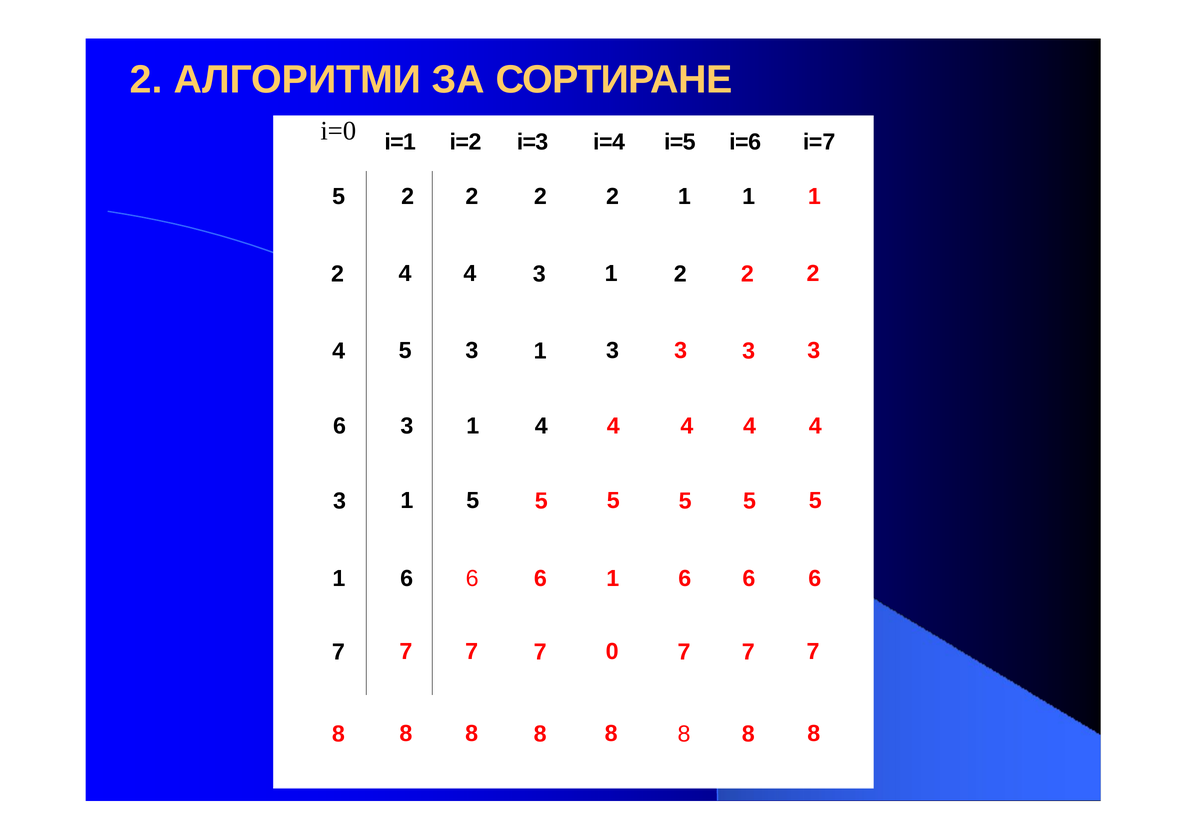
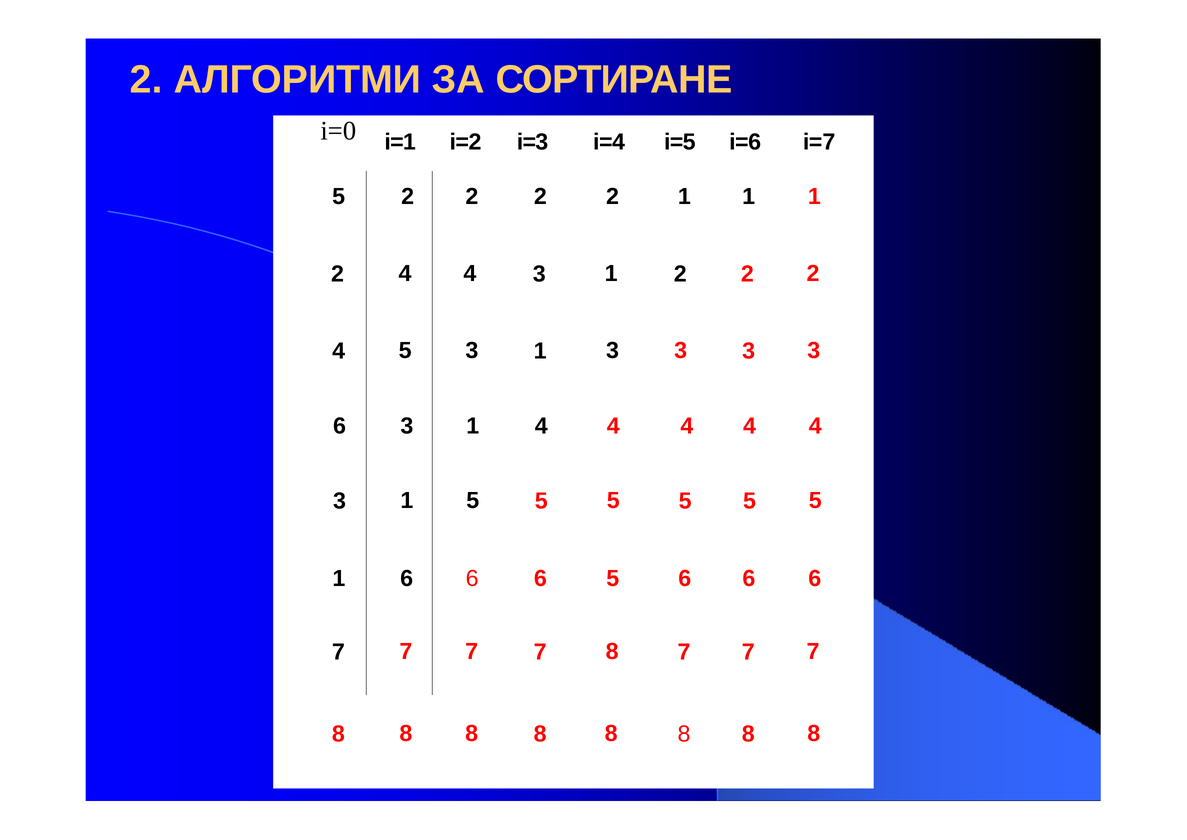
6 1: 1 -> 5 (613, 578)
0: 0 -> 8 (612, 651)
